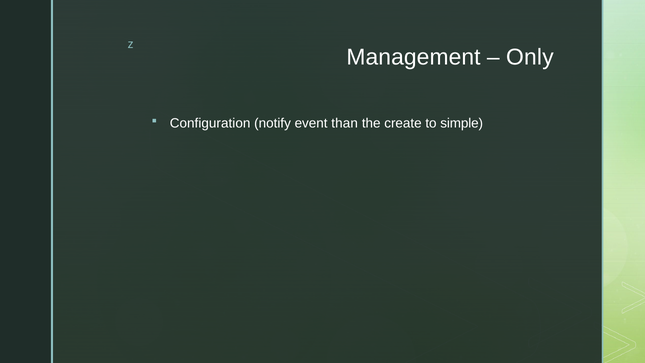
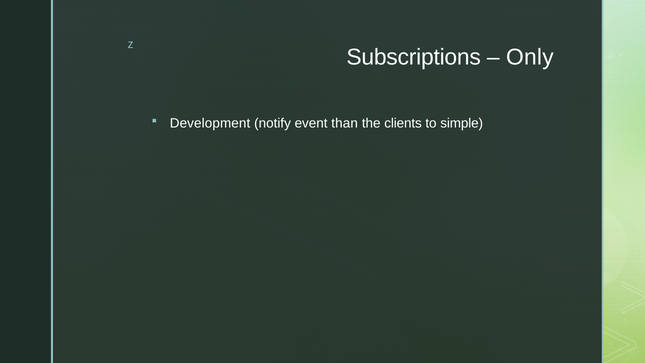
Management: Management -> Subscriptions (414, 57)
Configuration: Configuration -> Development (210, 123)
create: create -> clients (403, 123)
